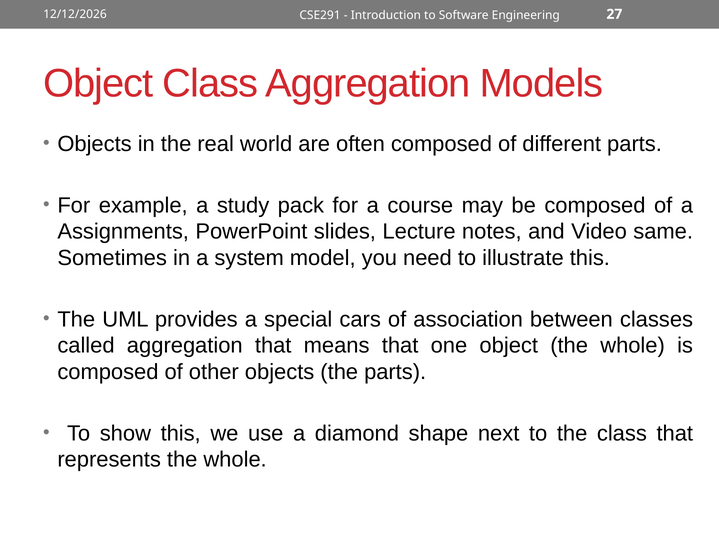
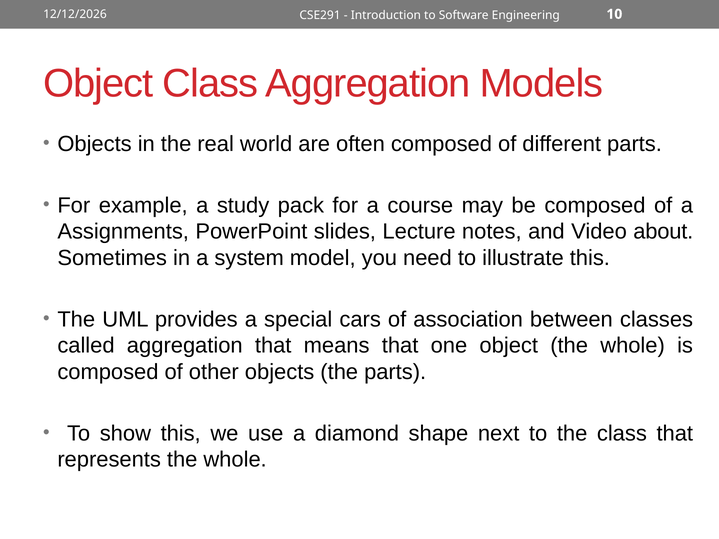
27: 27 -> 10 (614, 14)
same: same -> about (663, 232)
